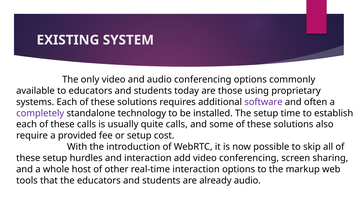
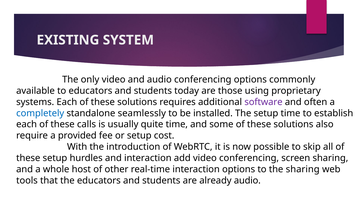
completely colour: purple -> blue (40, 113)
technology: technology -> seamlessly (142, 113)
quite calls: calls -> time (177, 124)
the markup: markup -> sharing (303, 169)
